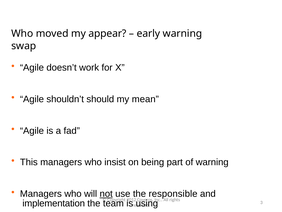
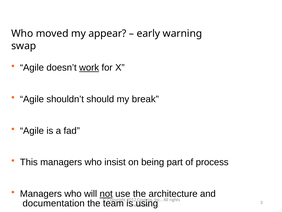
work underline: none -> present (89, 67)
mean: mean -> break (145, 99)
of warning: warning -> process (212, 162)
responsible: responsible -> architecture (173, 193)
implementation: implementation -> documentation (54, 203)
